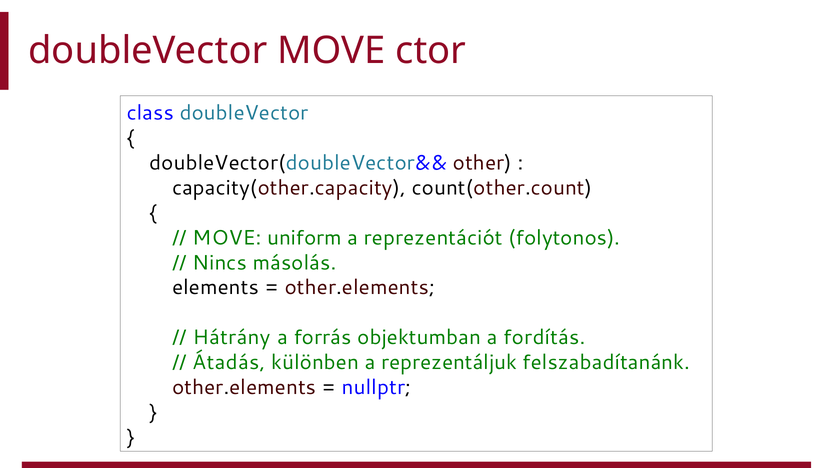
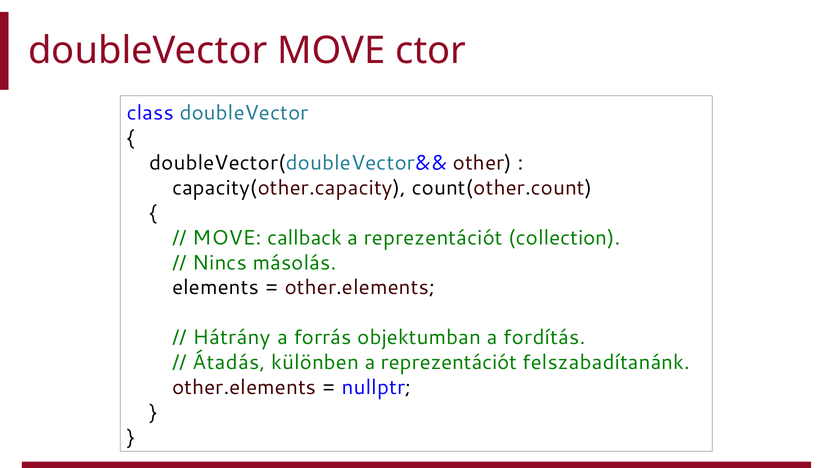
uniform: uniform -> callback (305, 238)
folytonos: folytonos -> collection (564, 238)
különben a reprezentáljuk: reprezentáljuk -> reprezentációt (449, 362)
